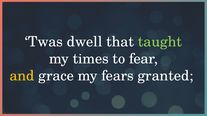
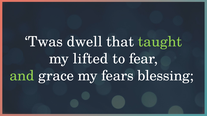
times: times -> lifted (91, 59)
and colour: yellow -> light green (22, 76)
granted: granted -> blessing (166, 76)
